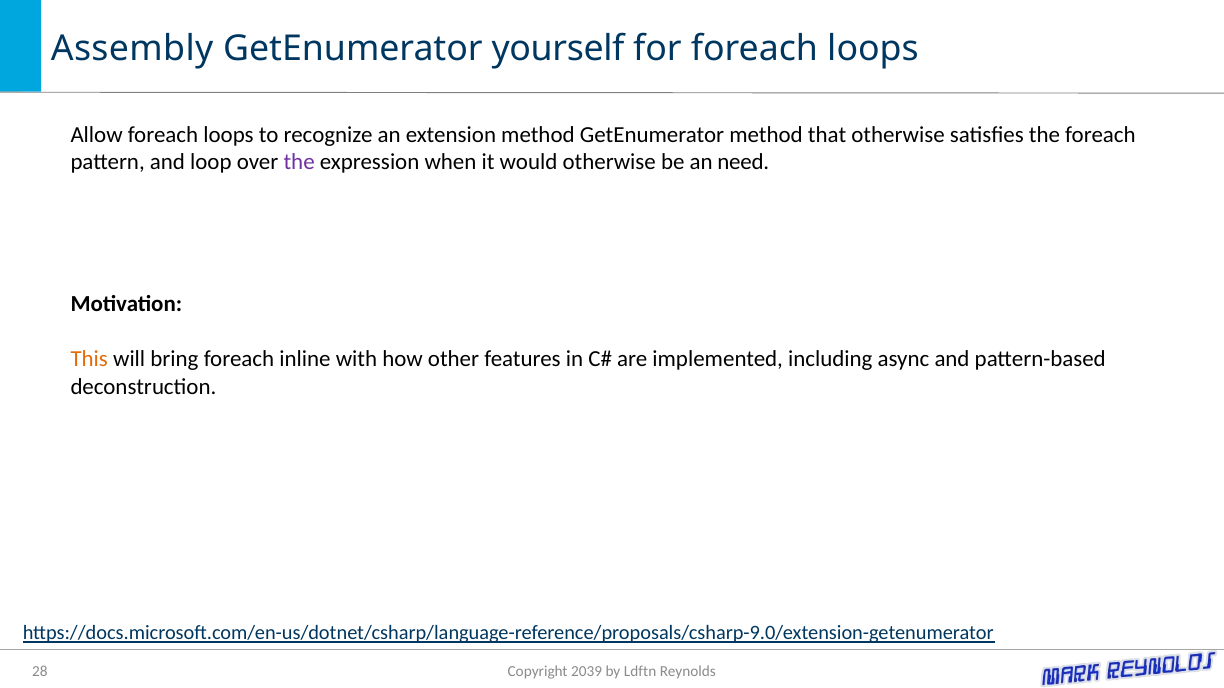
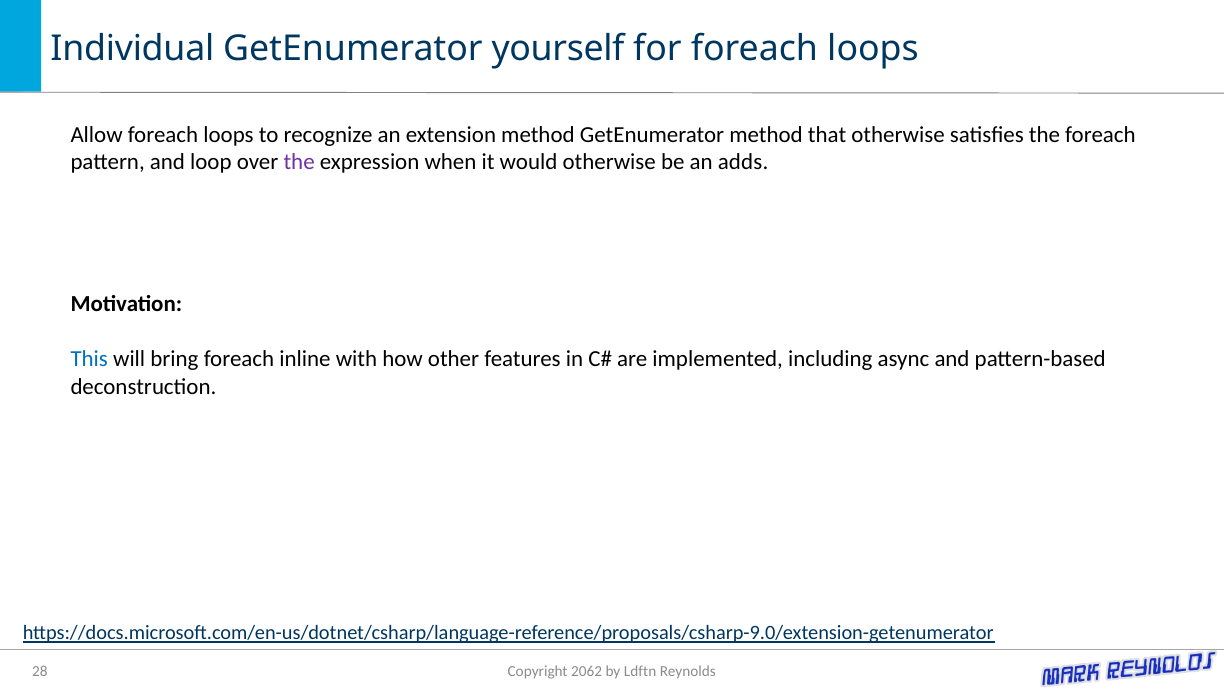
Assembly: Assembly -> Individual (132, 48)
need: need -> adds (743, 162)
This colour: orange -> blue (89, 360)
2039: 2039 -> 2062 (587, 672)
